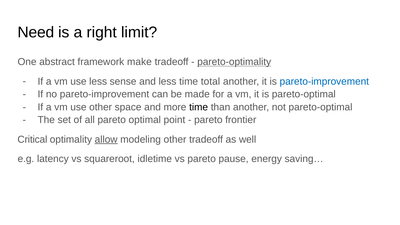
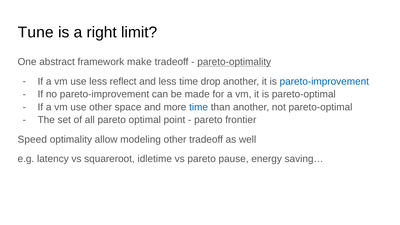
Need: Need -> Tune (36, 32)
sense: sense -> reflect (123, 81)
total: total -> drop (211, 81)
time colour: black -> blue (199, 107)
Critical: Critical -> Speed (32, 140)
allow underline: present -> none (106, 140)
